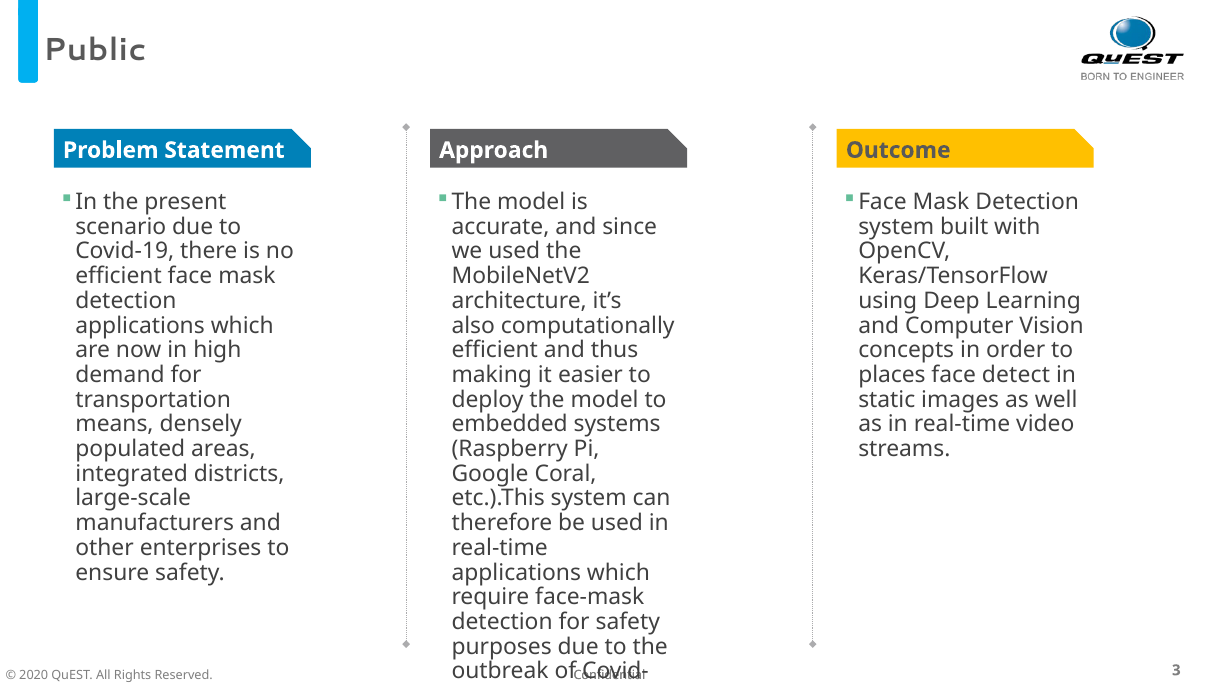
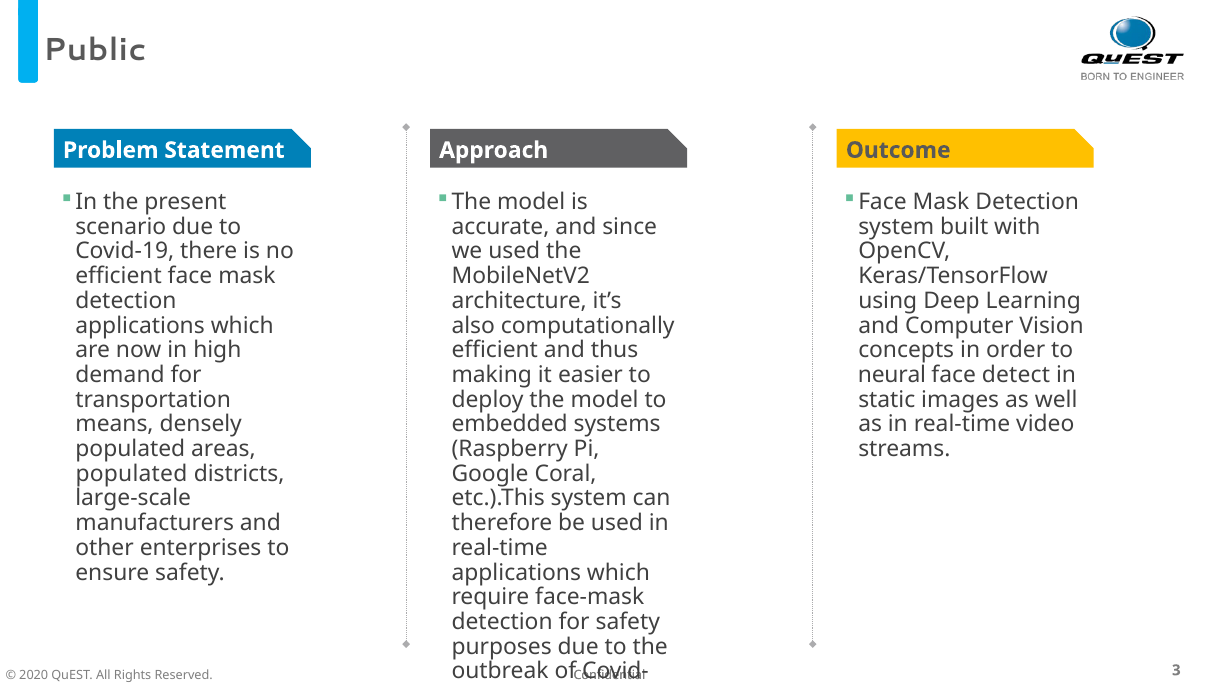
places: places -> neural (892, 375)
integrated: integrated -> populated (131, 474)
